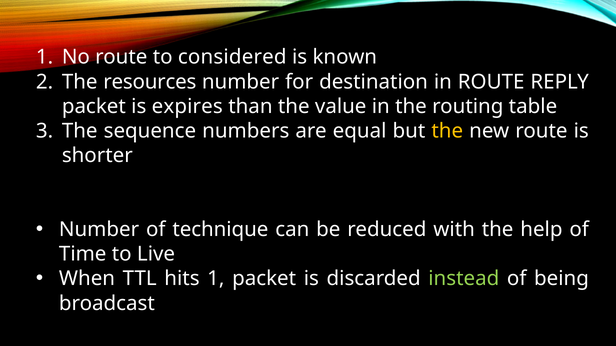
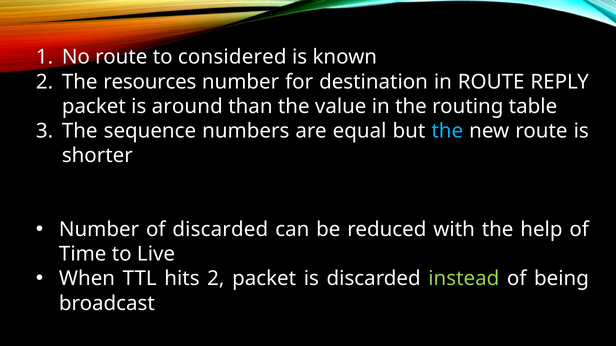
expires: expires -> around (187, 107)
the colour: yellow -> light blue (447, 131)
of technique: technique -> discarded (220, 230)
hits 1: 1 -> 2 (216, 279)
